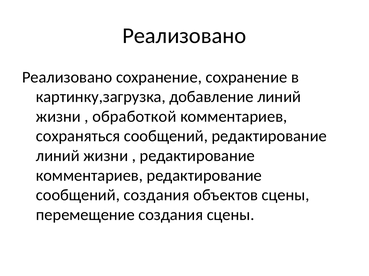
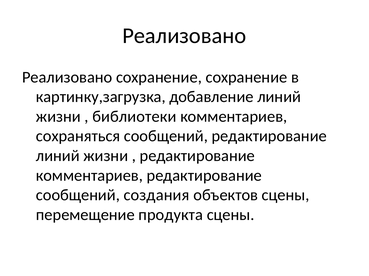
обработкой: обработкой -> библиотеки (134, 117)
перемещение создания: создания -> продукта (171, 215)
